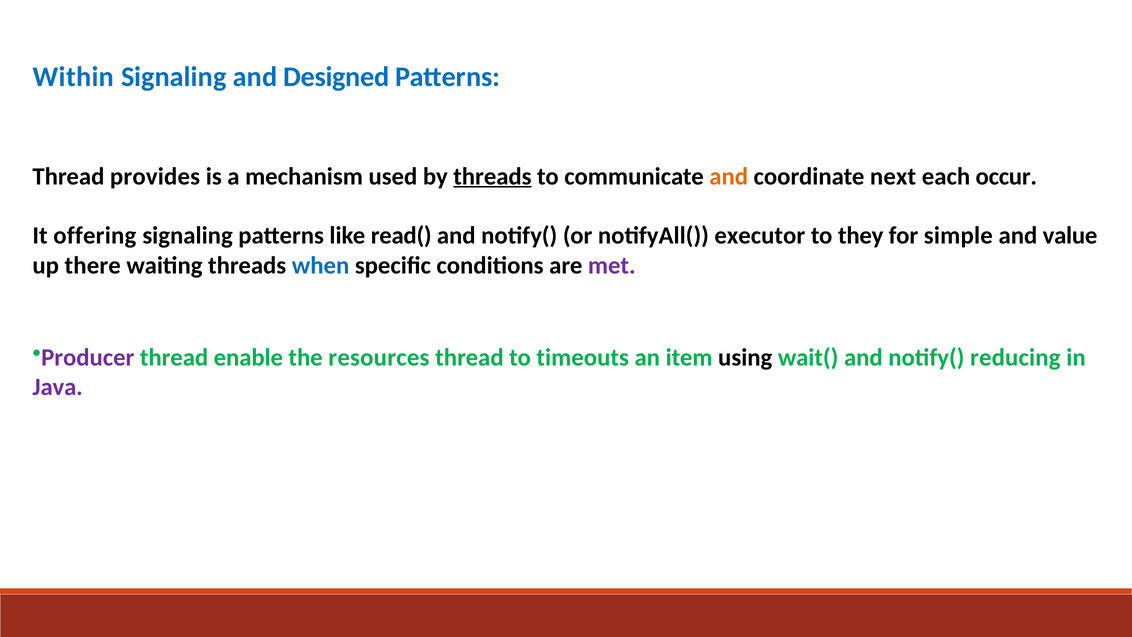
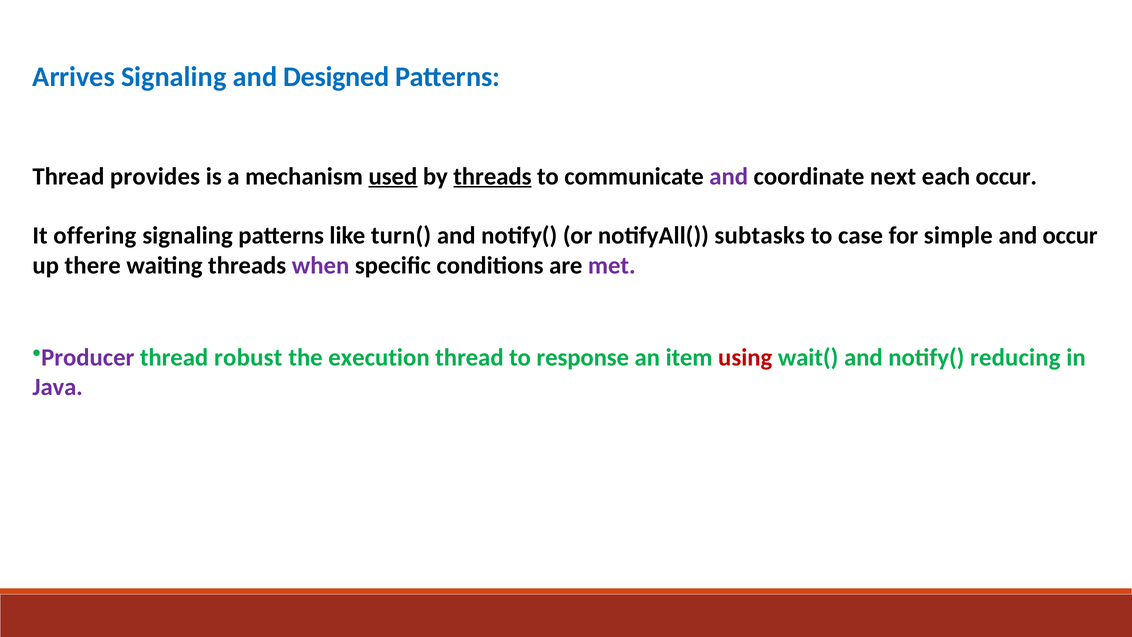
Within: Within -> Arrives (74, 77)
used underline: none -> present (393, 176)
and colour: orange -> purple (729, 176)
read(: read( -> turn( (401, 236)
executor: executor -> subtasks (760, 236)
they: they -> case (861, 236)
and value: value -> occur (1070, 236)
when colour: blue -> purple (321, 265)
enable: enable -> robust (248, 357)
resources: resources -> execution (379, 357)
timeouts: timeouts -> response (583, 357)
using colour: black -> red (745, 357)
